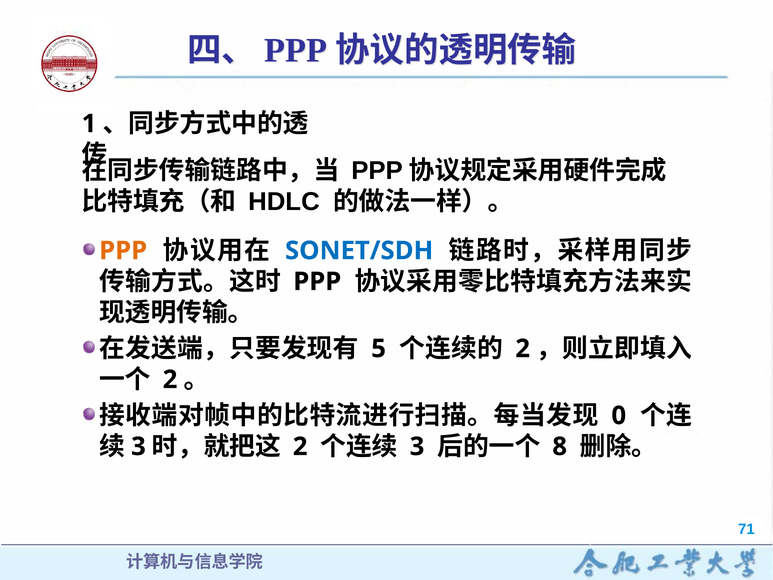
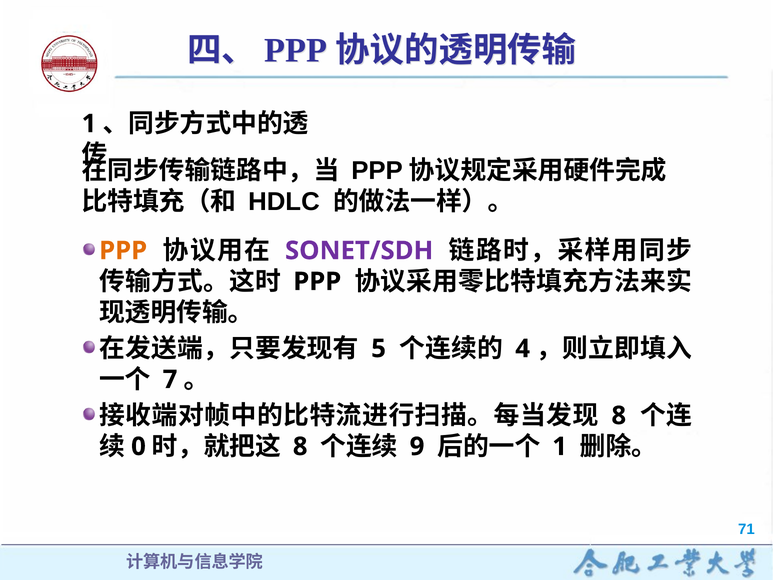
SONET/SDH colour: blue -> purple (359, 251)
2: 2 -> 4 (523, 348)
2: 2 -> 7 (170, 379)
0: 0 -> 8 (619, 415)
3: 3 -> 0 (138, 446)
2: 2 -> 8 (300, 446)
3: 3 -> 9 (417, 446)
8: 8 -> 1 (560, 446)
